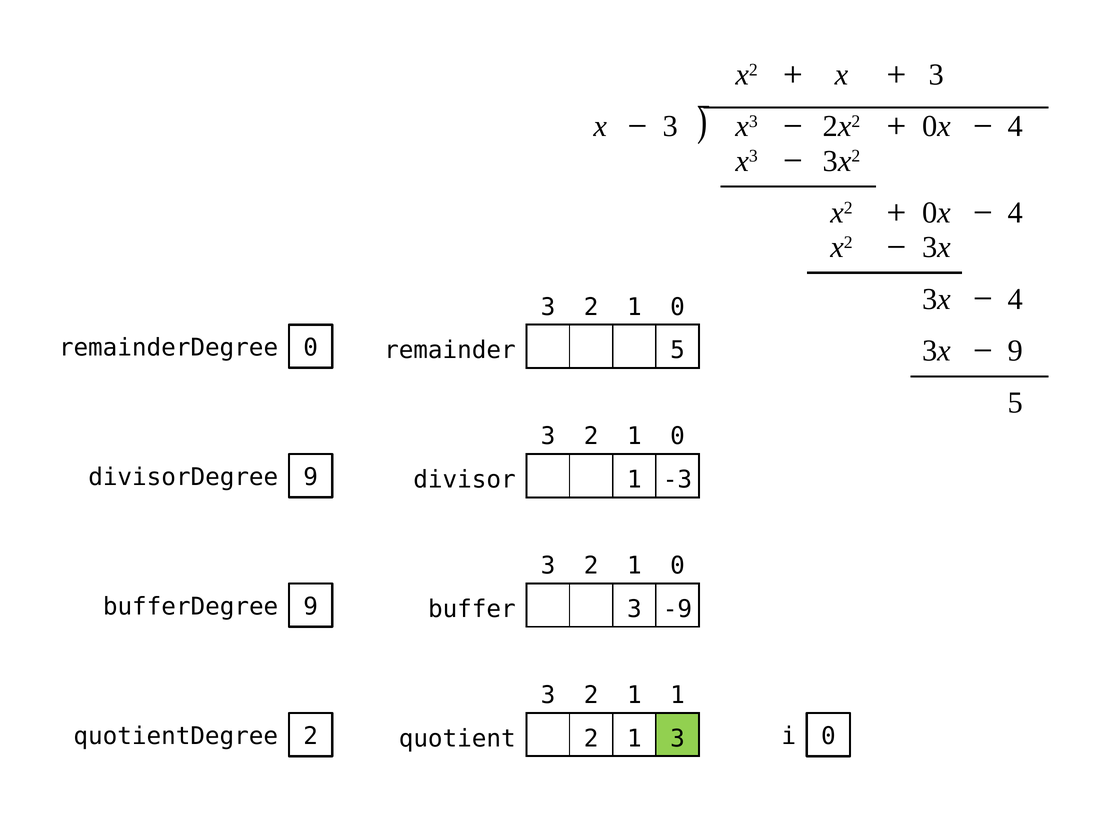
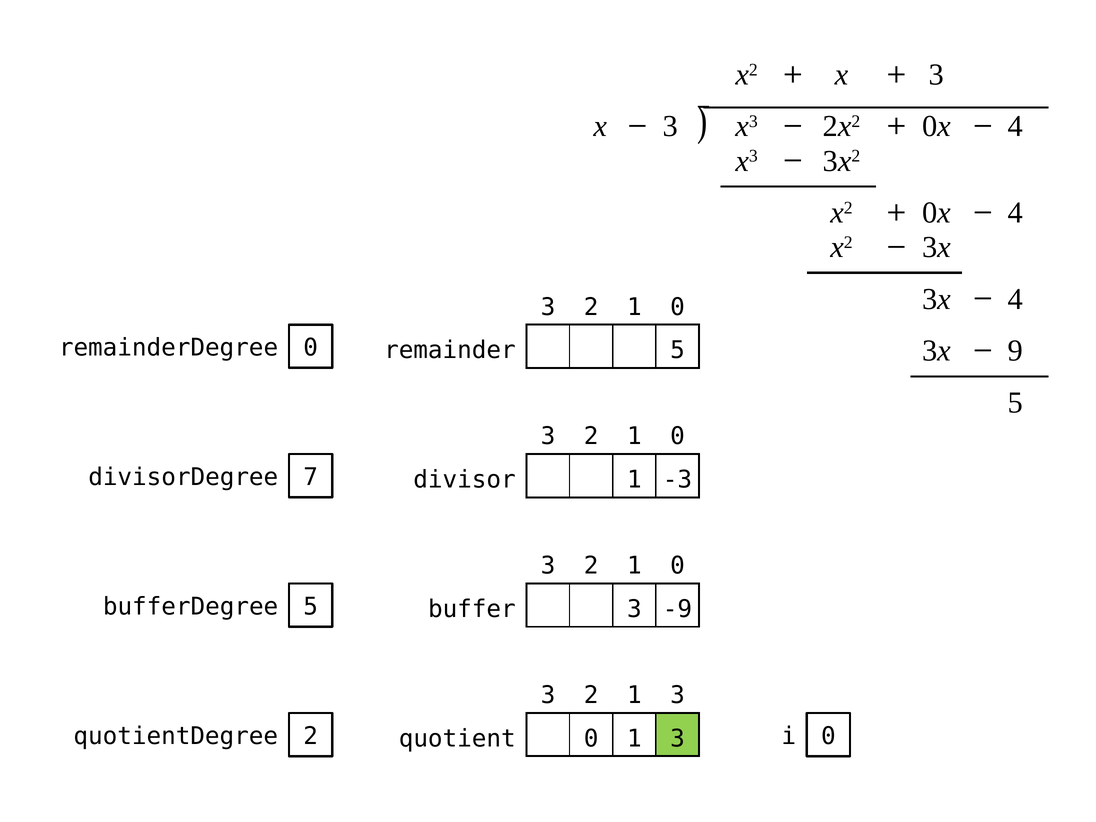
divisorDegree 9: 9 -> 7 (311, 477)
bufferDegree 9: 9 -> 5 (311, 607)
2 1 1: 1 -> 3 (677, 695)
quotient 2: 2 -> 0 (591, 739)
